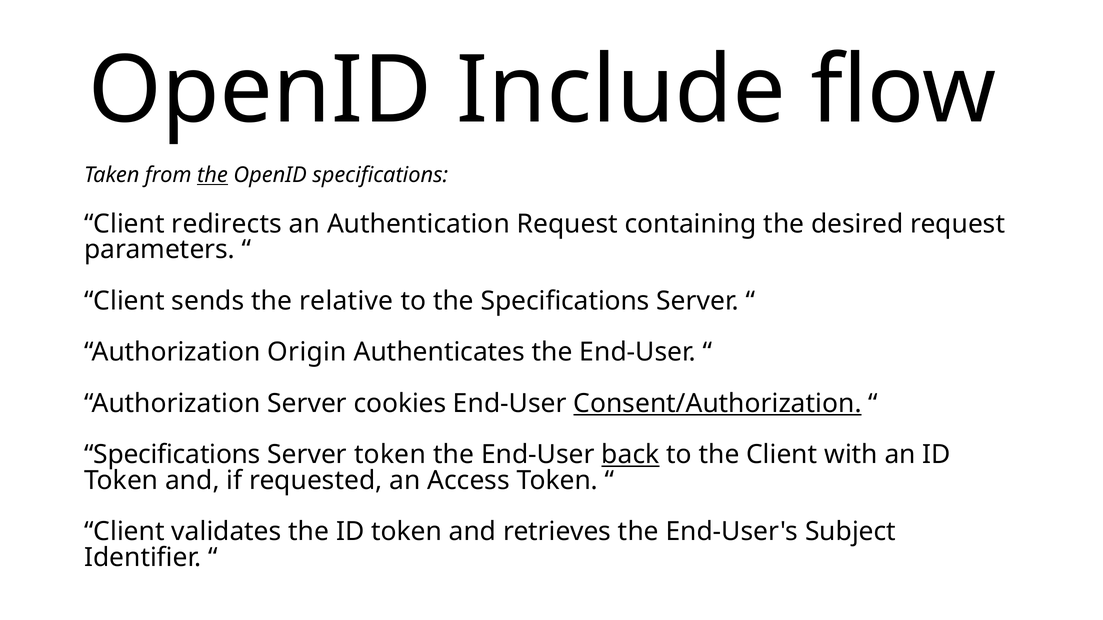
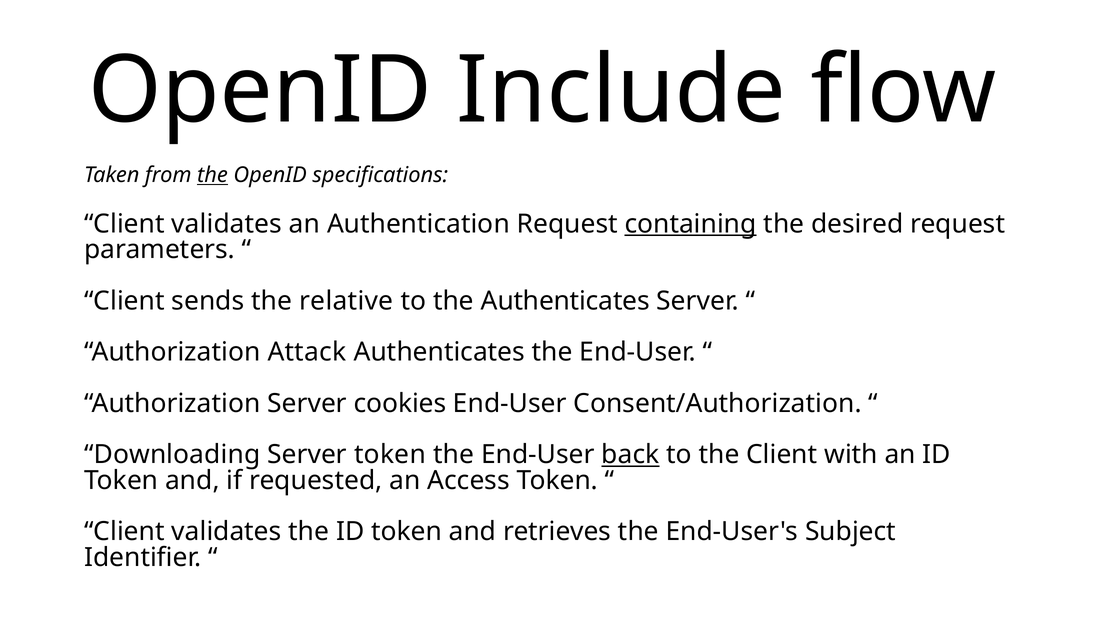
redirects: redirects -> validates (227, 224)
containing underline: none -> present (691, 224)
the Specifications: Specifications -> Authenticates (565, 301)
Origin: Origin -> Attack (307, 352)
Consent/Authorization underline: present -> none (718, 404)
Specifications: Specifications -> Downloading (172, 455)
